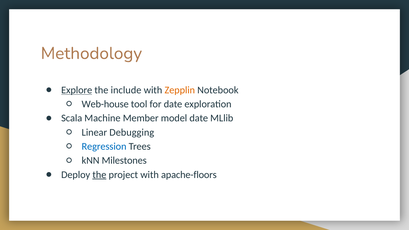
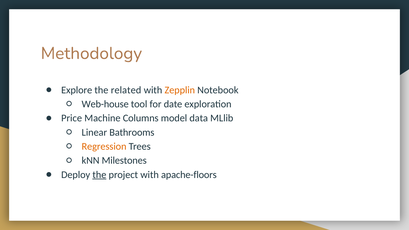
Explore underline: present -> none (77, 90)
include: include -> related (126, 90)
Scala: Scala -> Price (72, 118)
Member: Member -> Columns (141, 118)
model date: date -> data (199, 118)
Debugging: Debugging -> Bathrooms (132, 132)
Regression colour: blue -> orange (104, 147)
